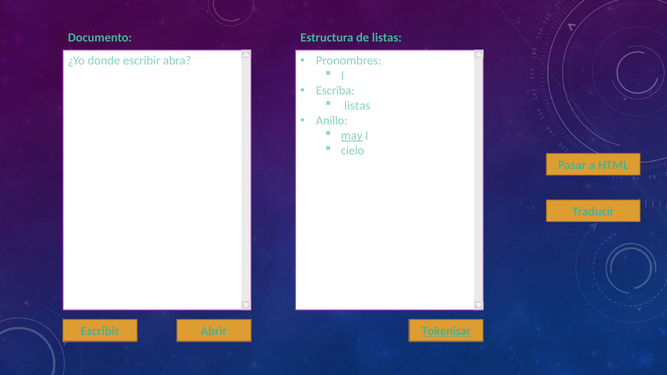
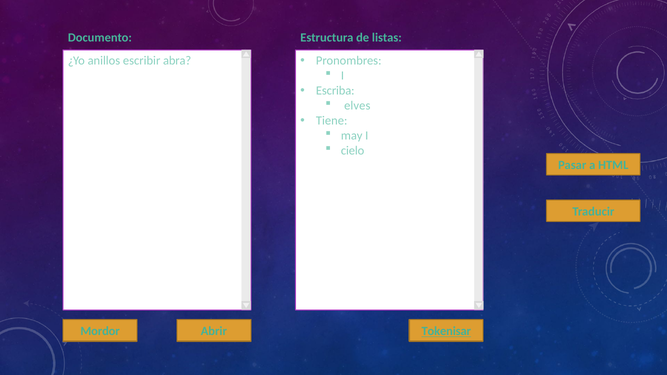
donde: donde -> anillos (104, 61)
listas: listas -> elves (357, 106)
Anillo: Anillo -> Tiene (332, 121)
may underline: present -> none (352, 136)
Escribir: Escribir -> Mordor (100, 331)
